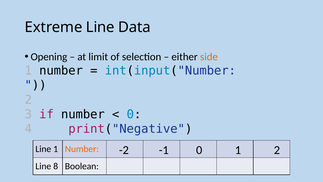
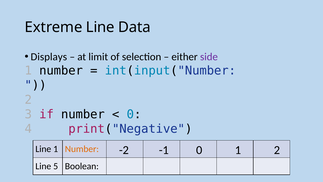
Opening: Opening -> Displays (49, 57)
side colour: orange -> purple (209, 57)
8: 8 -> 5 (56, 166)
